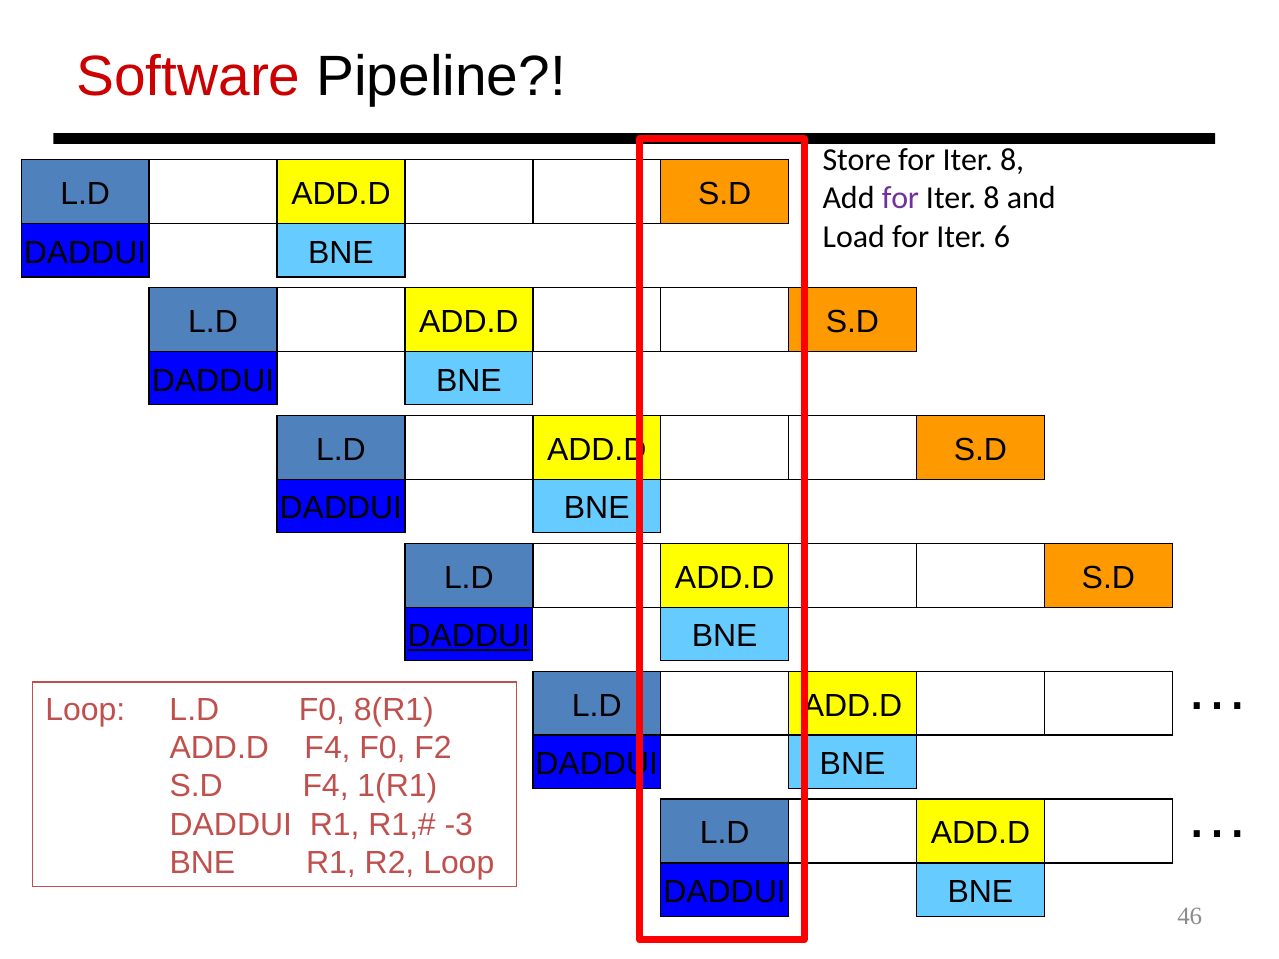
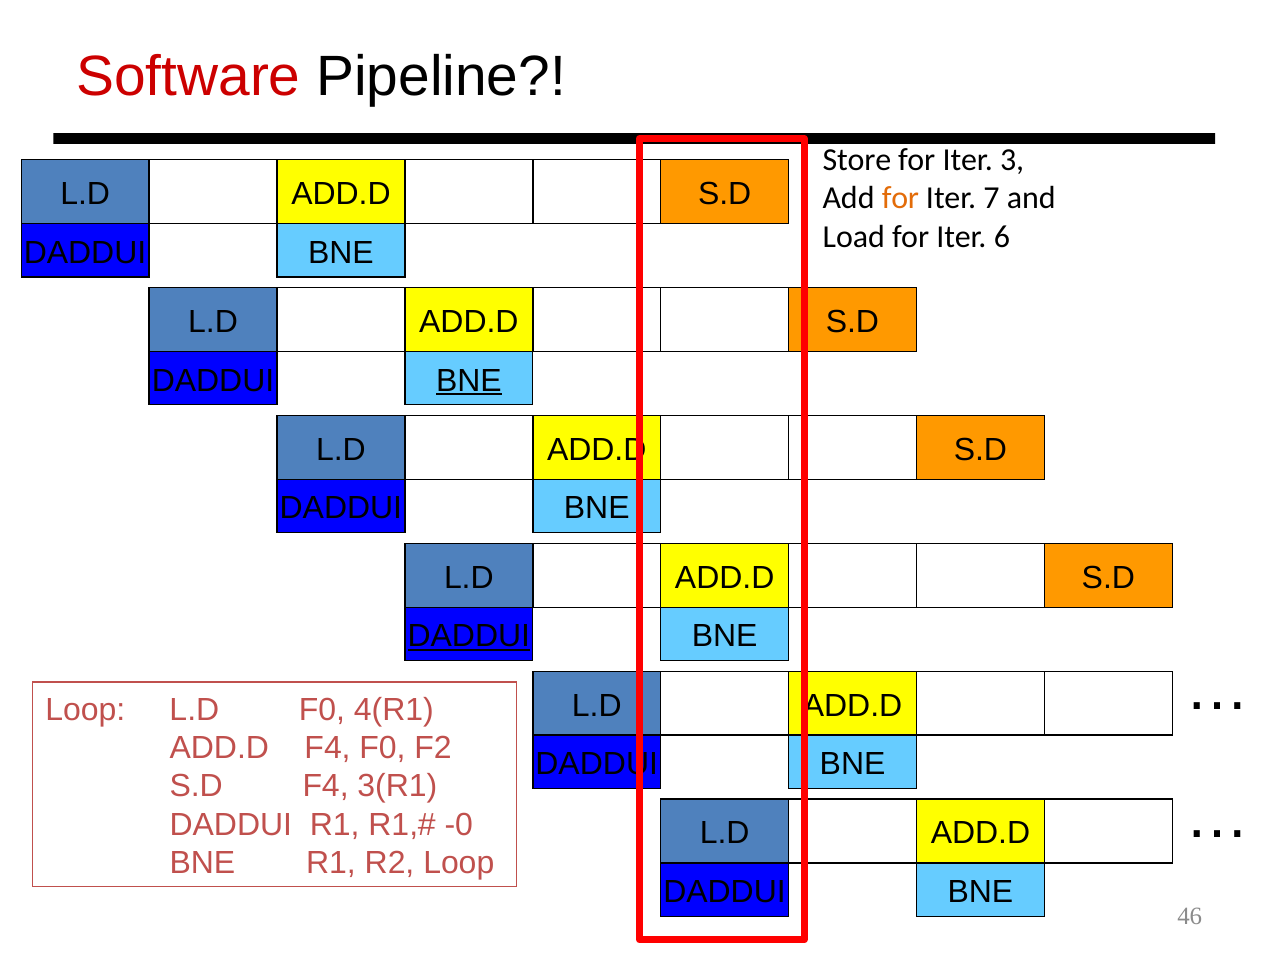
Store for Iter 8: 8 -> 3 (1012, 160)
for colour: purple -> orange (900, 198)
8: 8 -> 7 (992, 198)
BNE underline: none -> present (469, 381)
8(R1: 8(R1 -> 4(R1 (394, 710)
1(R1: 1(R1 -> 3(R1 (397, 787)
-3: -3 -> -0 (459, 825)
